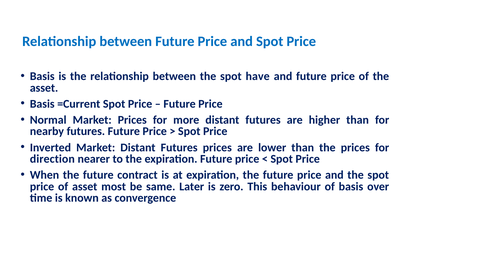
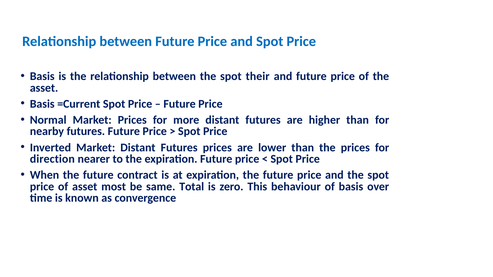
have: have -> their (258, 76)
Later: Later -> Total (192, 187)
